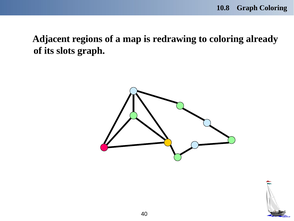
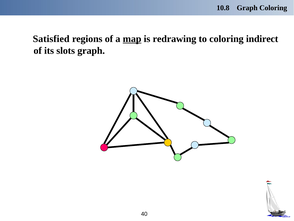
Adjacent: Adjacent -> Satisfied (51, 39)
map underline: none -> present (132, 39)
already: already -> indirect (262, 39)
